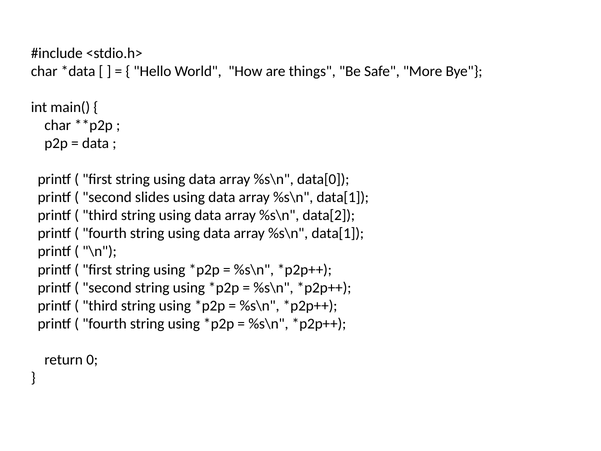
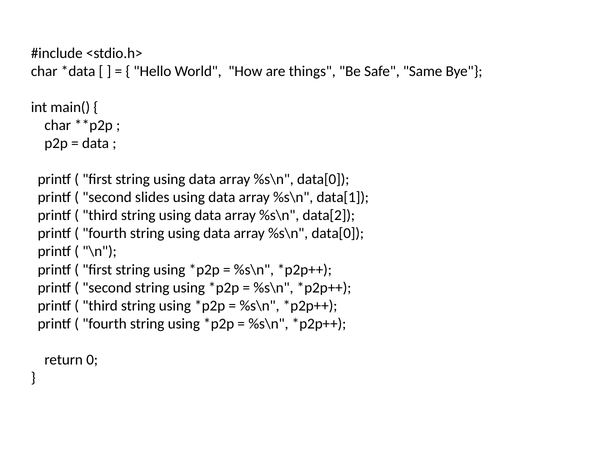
More: More -> Same (423, 71)
data[1: data[1 -> data[0 (338, 233)
